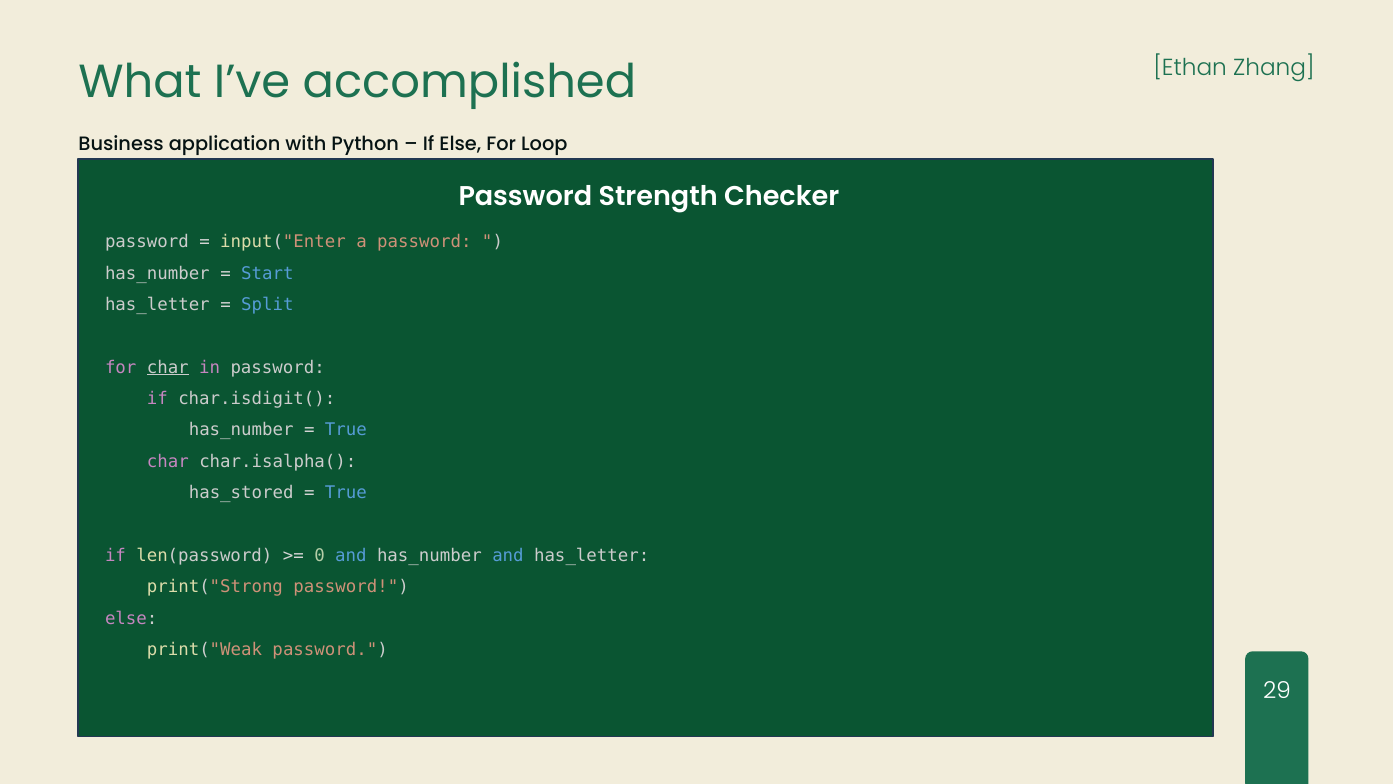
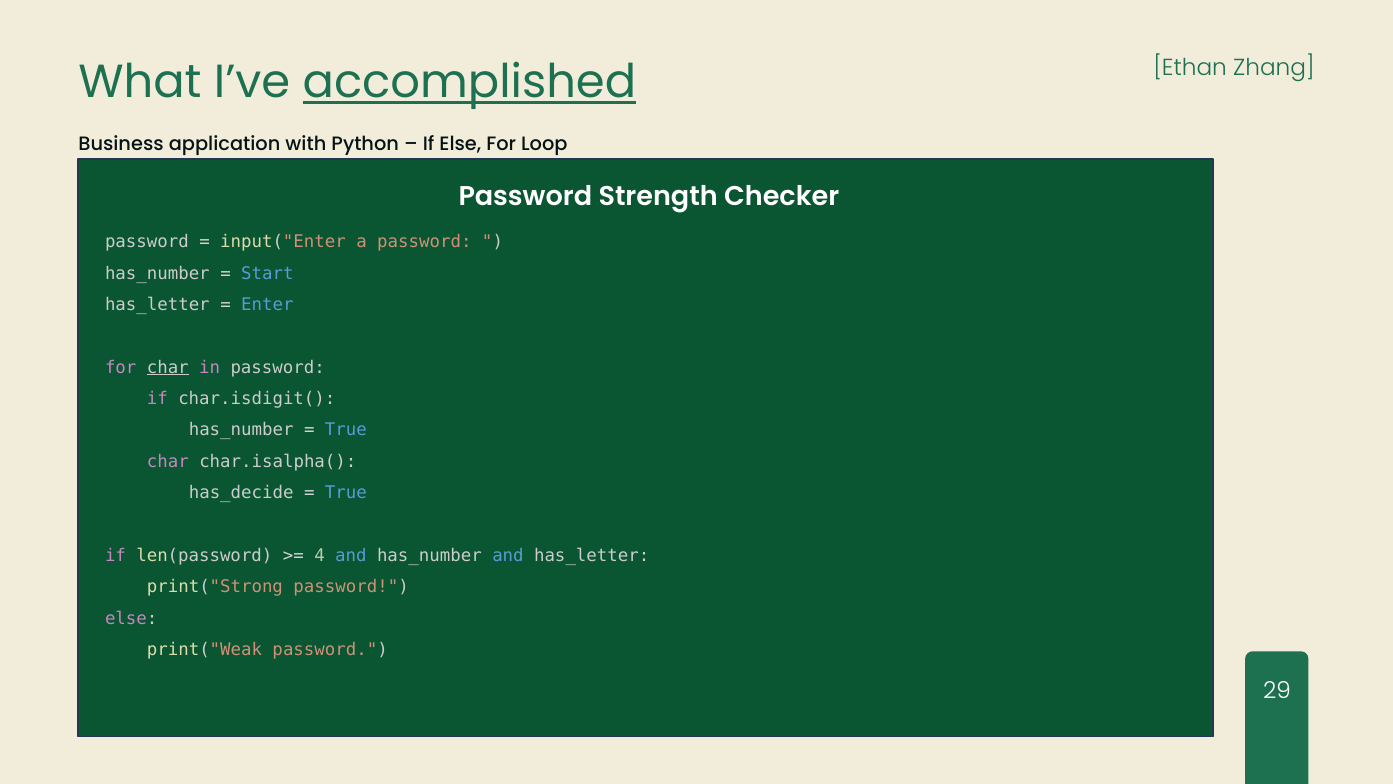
accomplished underline: none -> present (469, 83)
Split: Split -> Enter (267, 305)
has_stored: has_stored -> has_decide (241, 493)
0: 0 -> 4 (320, 555)
